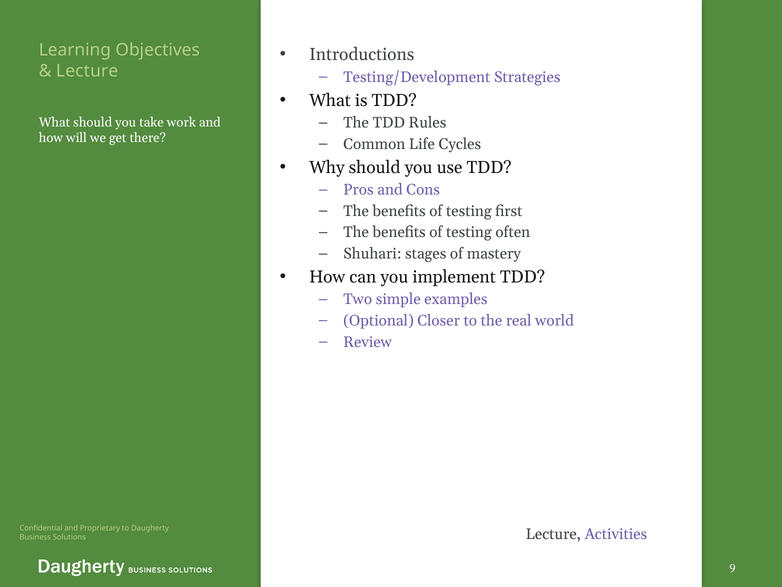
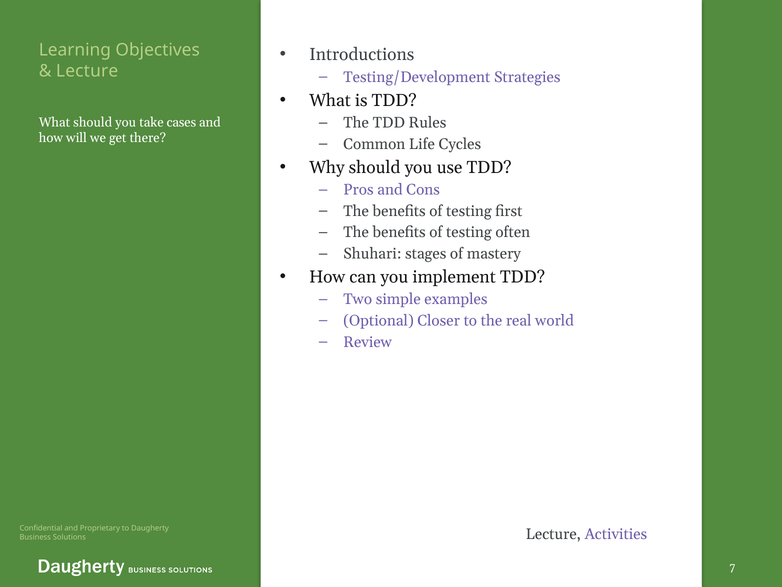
work: work -> cases (181, 122)
9: 9 -> 7 (732, 567)
